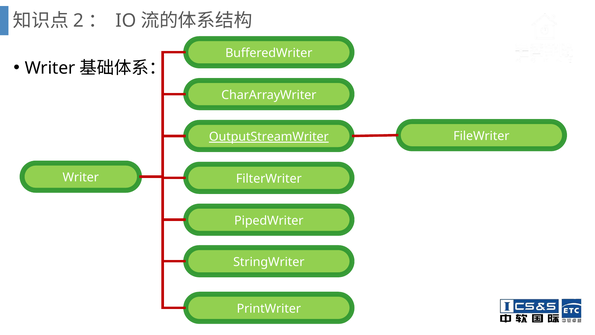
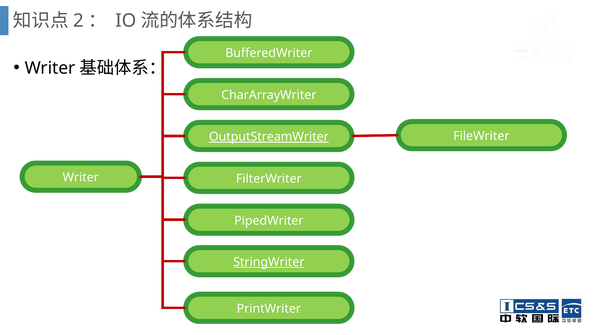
StringWriter underline: none -> present (269, 262)
